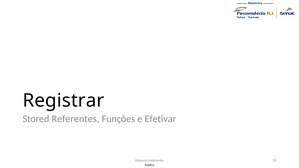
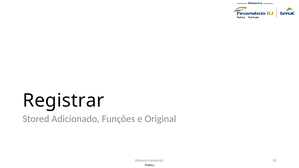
Referentes: Referentes -> Adicionado (76, 119)
Efetivar: Efetivar -> Original (160, 119)
